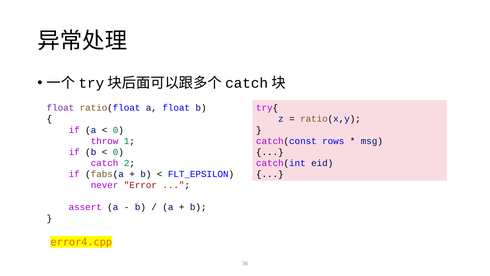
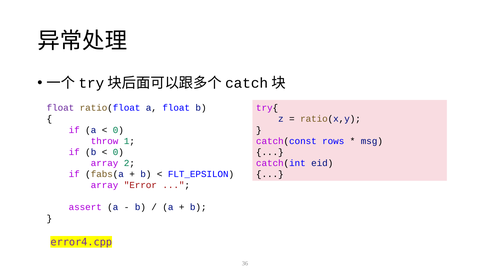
catch: catch -> array (105, 163)
never: never -> array (105, 185)
error4.cpp colour: orange -> purple (81, 242)
